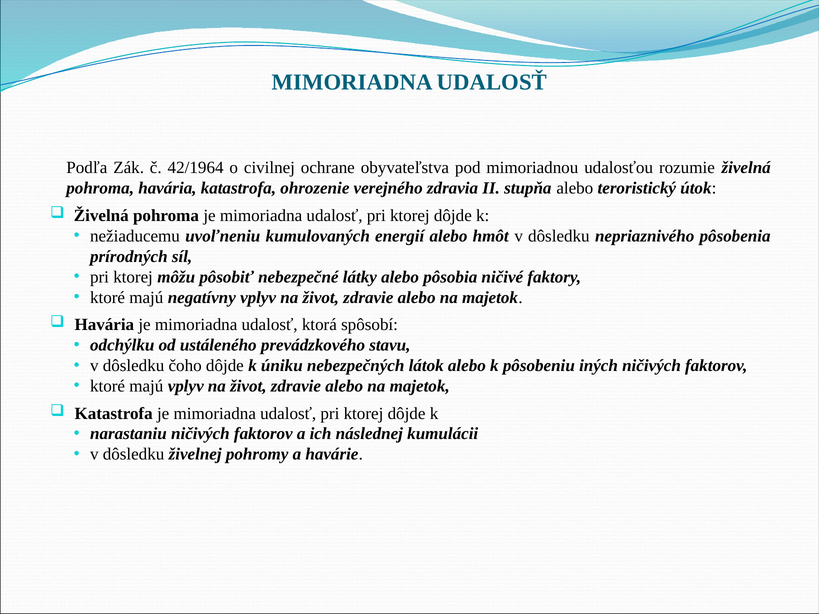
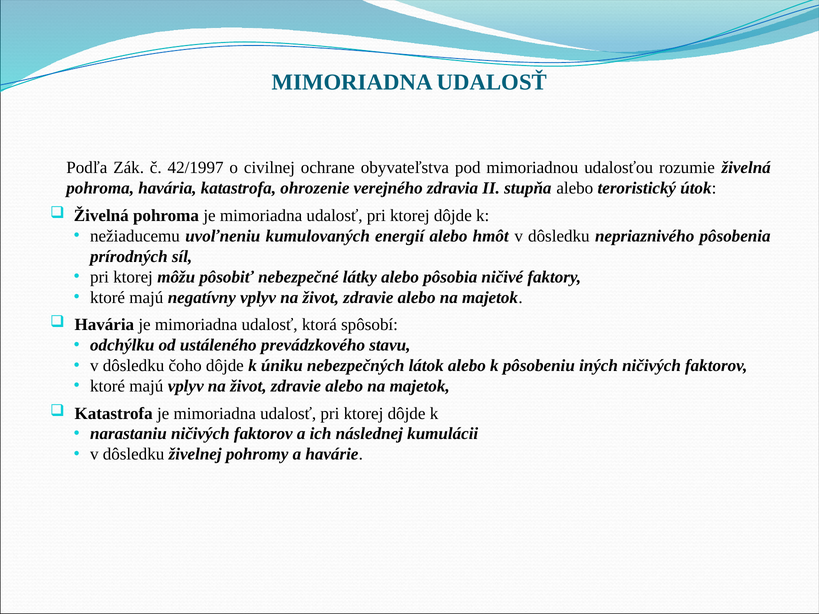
42/1964: 42/1964 -> 42/1997 (196, 168)
